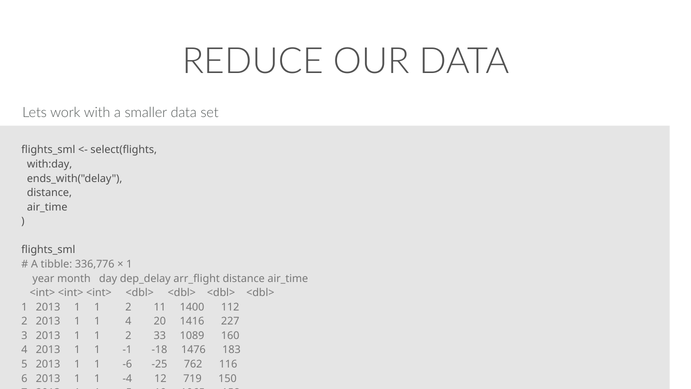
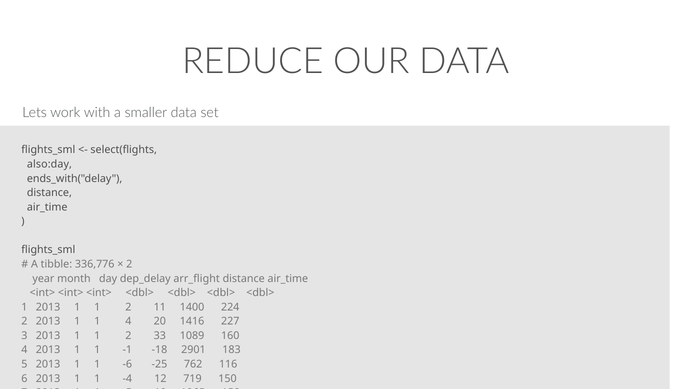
with:day: with:day -> also:day (49, 164)
1: 1 -> 2 (129, 264)
112: 112 -> 224 (230, 307)
1476: 1476 -> 2901 (193, 350)
